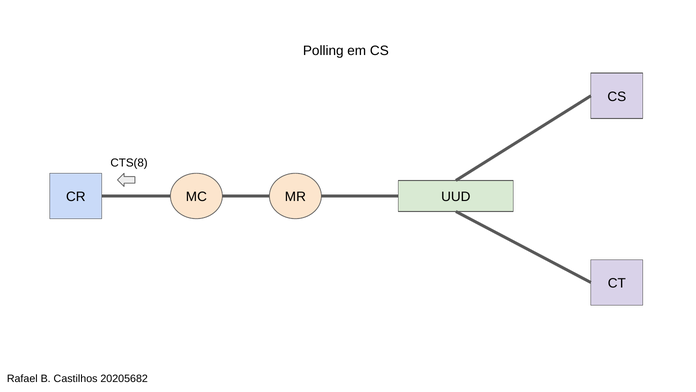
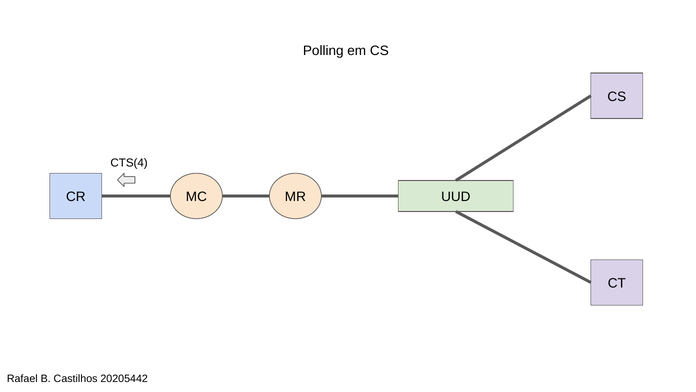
CTS(8: CTS(8 -> CTS(4 (129, 163)
20205682: 20205682 -> 20205442 (124, 378)
